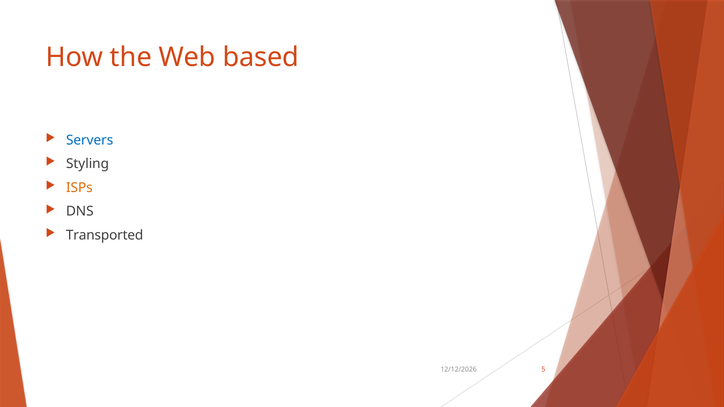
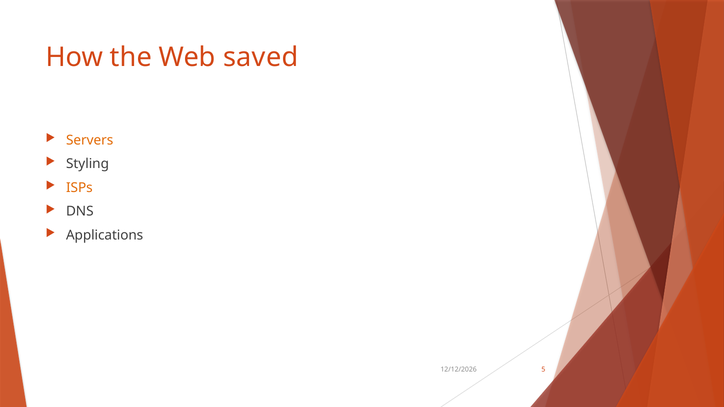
based: based -> saved (261, 57)
Servers colour: blue -> orange (90, 140)
Transported: Transported -> Applications (105, 235)
